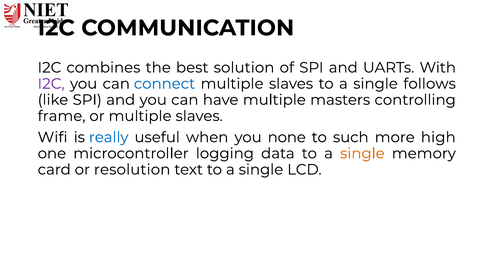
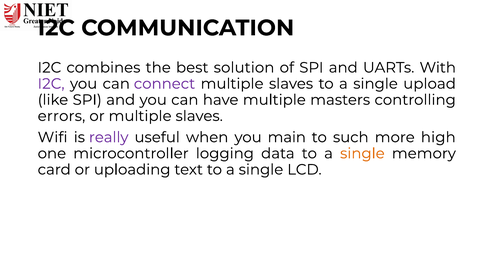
connect colour: blue -> purple (164, 84)
follows: follows -> upload (430, 84)
frame: frame -> errors (61, 116)
really colour: blue -> purple (109, 137)
none: none -> main (287, 137)
resolution: resolution -> uploading (132, 170)
